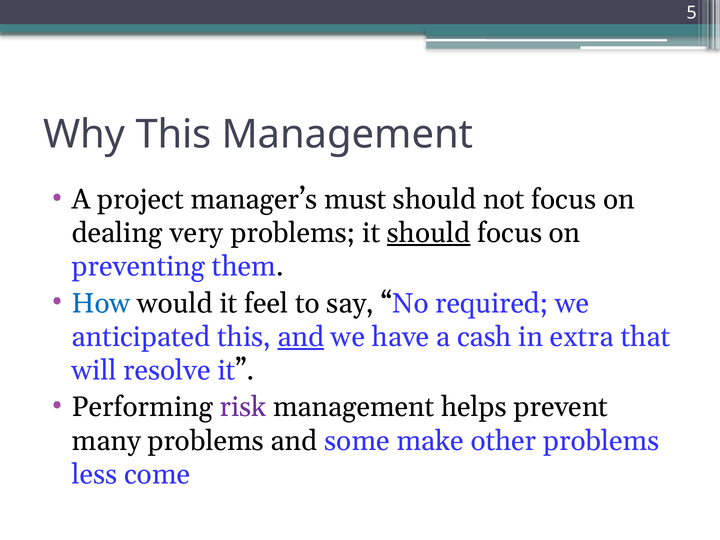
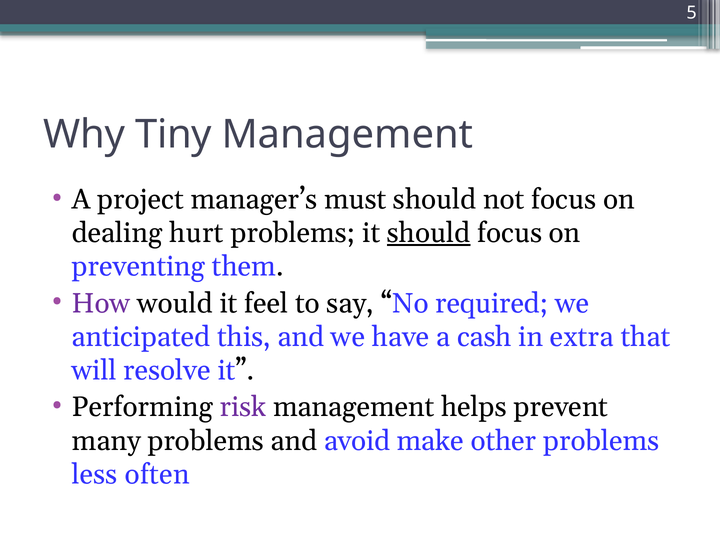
Why This: This -> Tiny (174, 135)
very: very -> hurt (196, 233)
How colour: blue -> purple (101, 303)
and underline: present -> none (301, 337)
some: some -> avoid (357, 441)
come: come -> often (157, 474)
